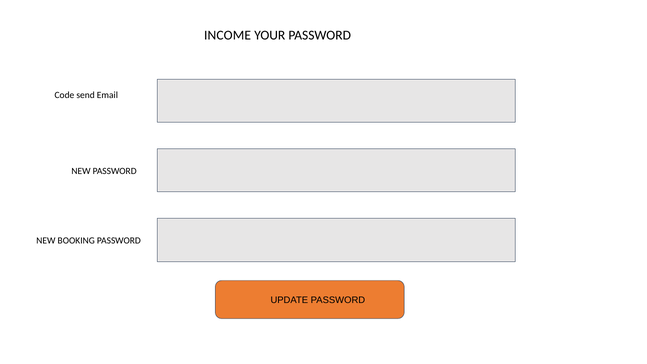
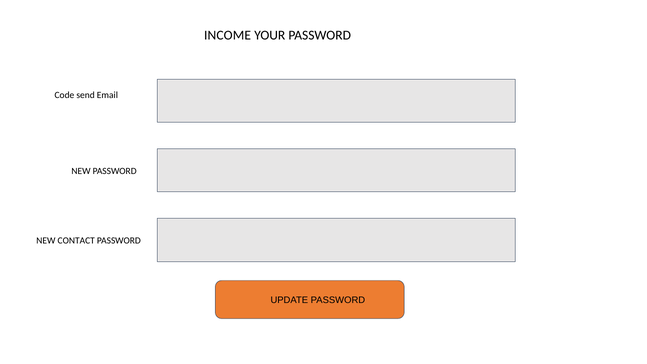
BOOKING: BOOKING -> CONTACT (76, 241)
